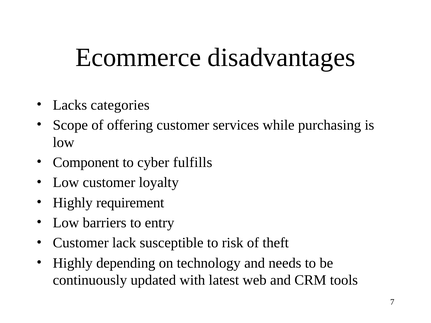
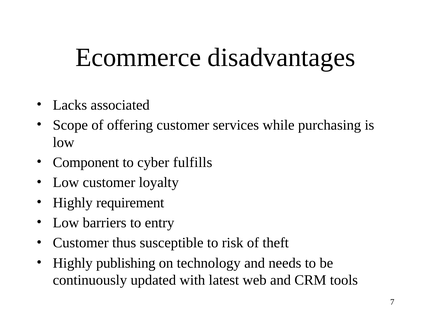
categories: categories -> associated (120, 105)
lack: lack -> thus (124, 243)
depending: depending -> publishing (126, 263)
